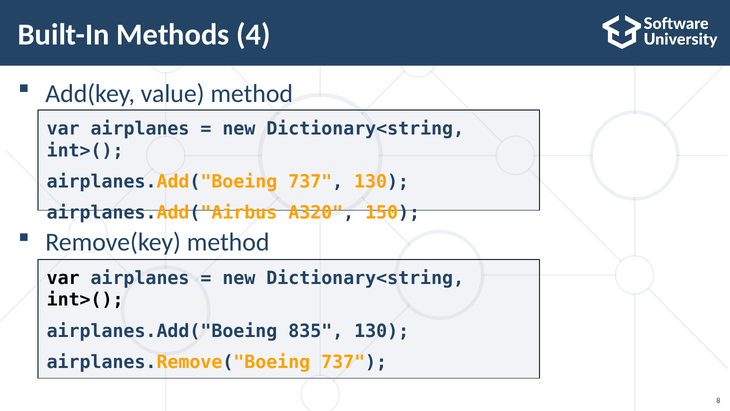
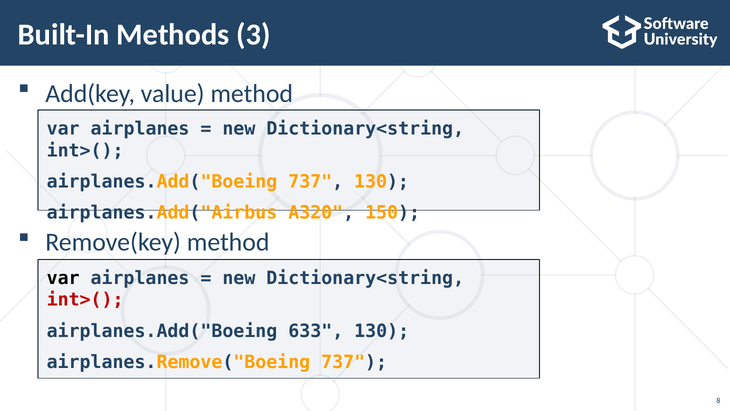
4: 4 -> 3 (254, 35)
int>( colour: black -> red (85, 300)
835: 835 -> 633 (316, 331)
